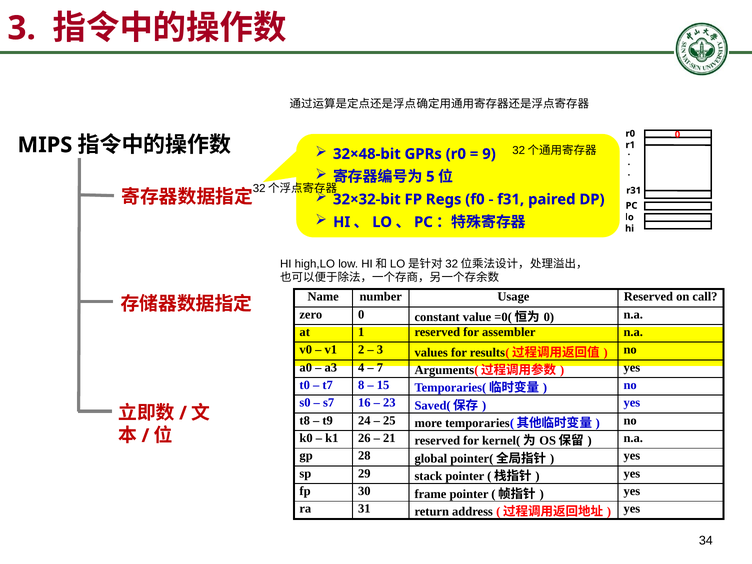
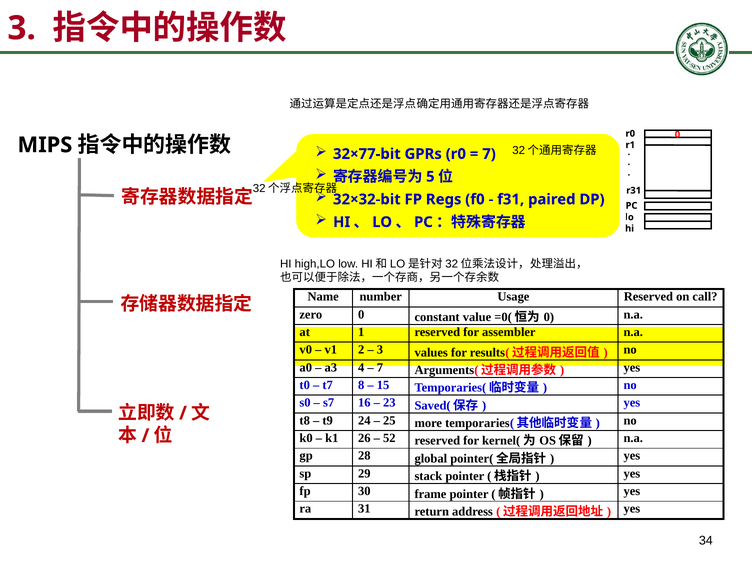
32×48-bit: 32×48-bit -> 32×77-bit (367, 154)
9: 9 -> 7 (489, 154)
21: 21 -> 52 (389, 438)
